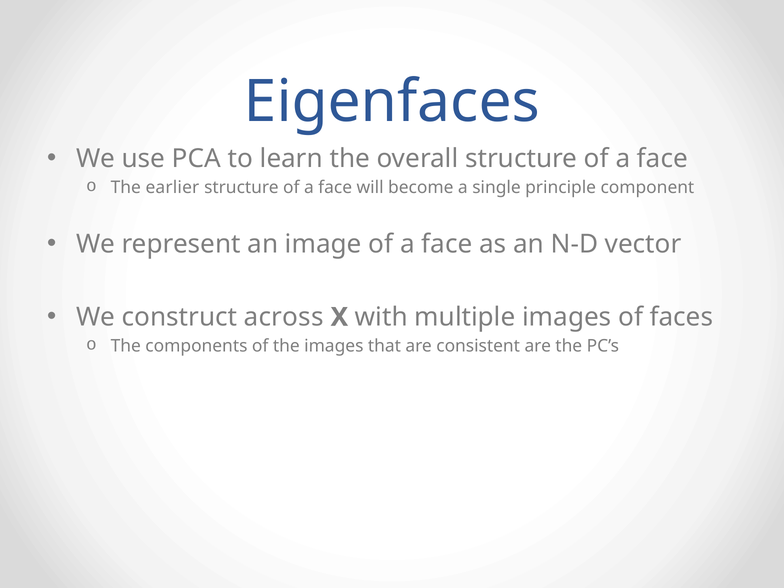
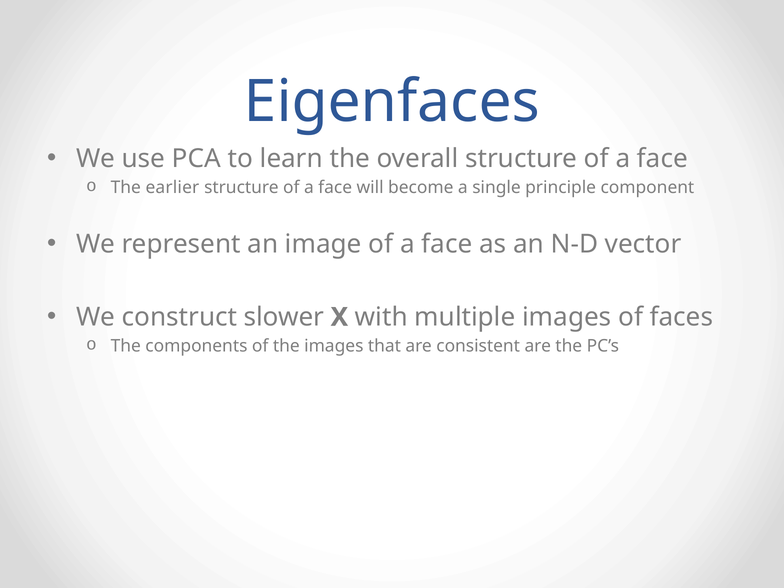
across: across -> slower (284, 317)
